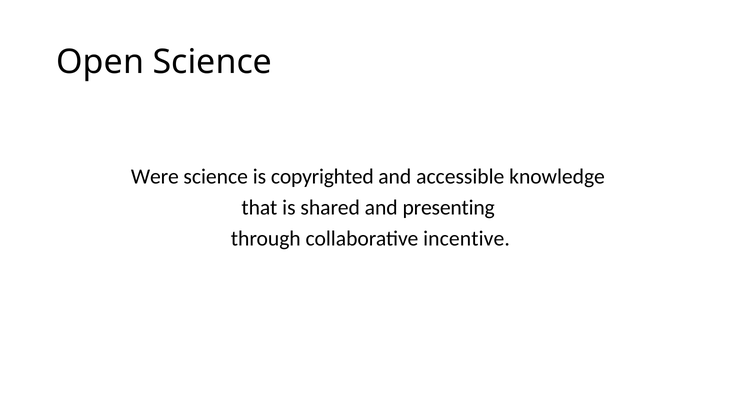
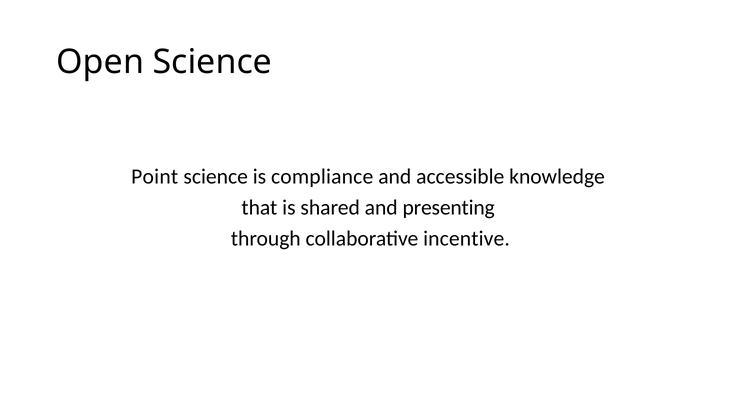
Were: Were -> Point (155, 176)
copyrighted: copyrighted -> compliance (322, 176)
